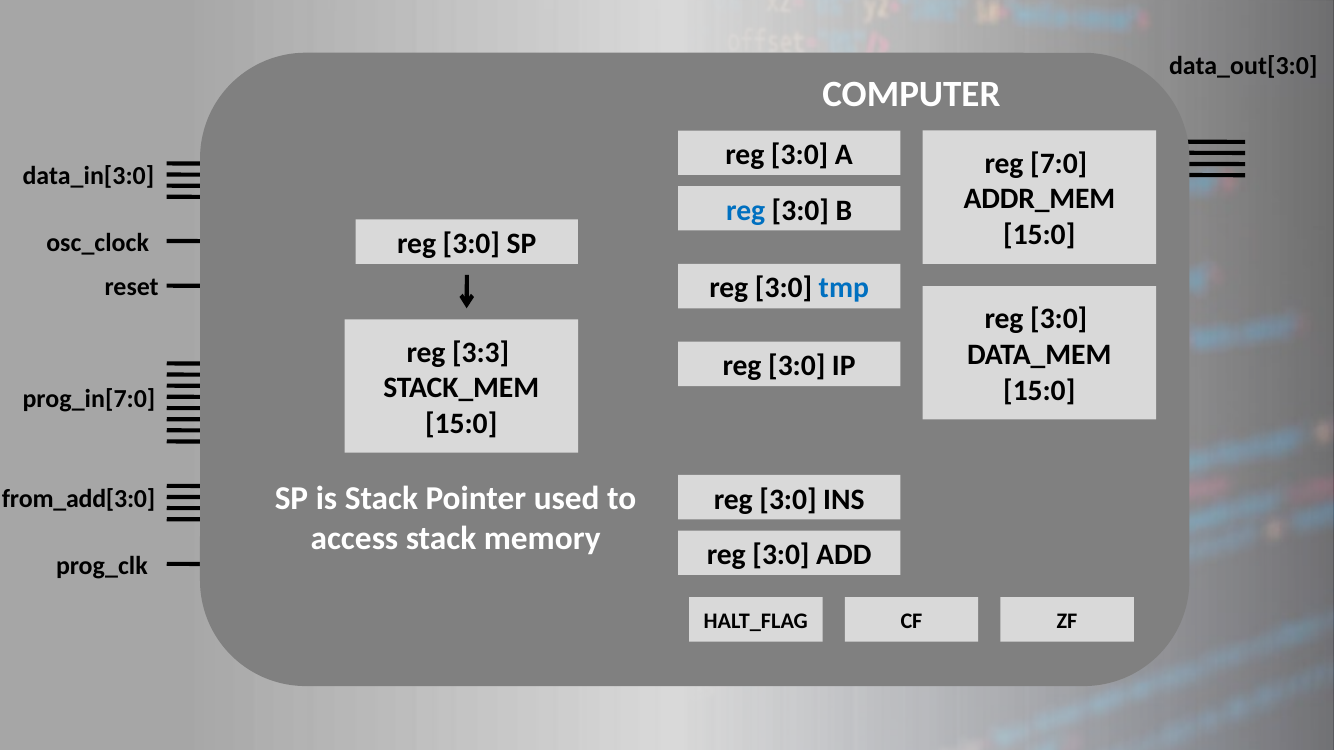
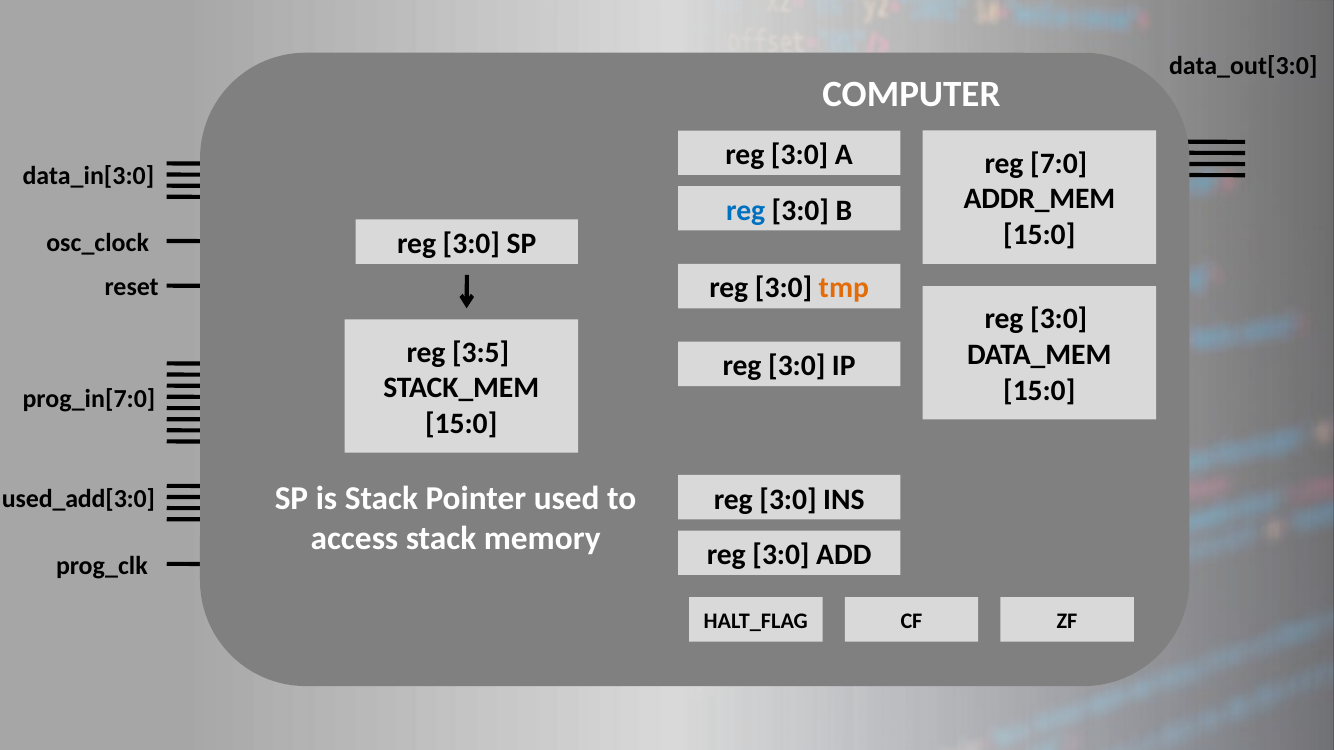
tmp colour: blue -> orange (844, 288)
3:3: 3:3 -> 3:5 (481, 353)
from_add[3:0: from_add[3:0 -> used_add[3:0 (79, 499)
